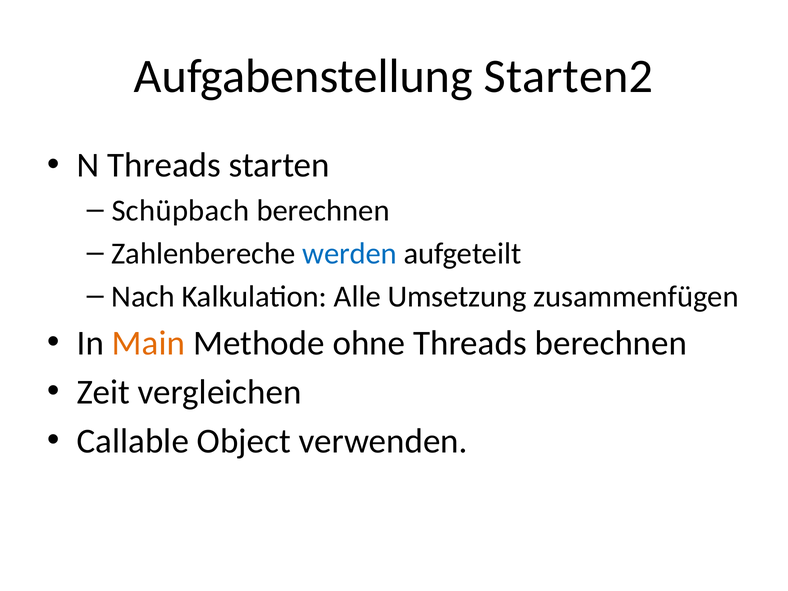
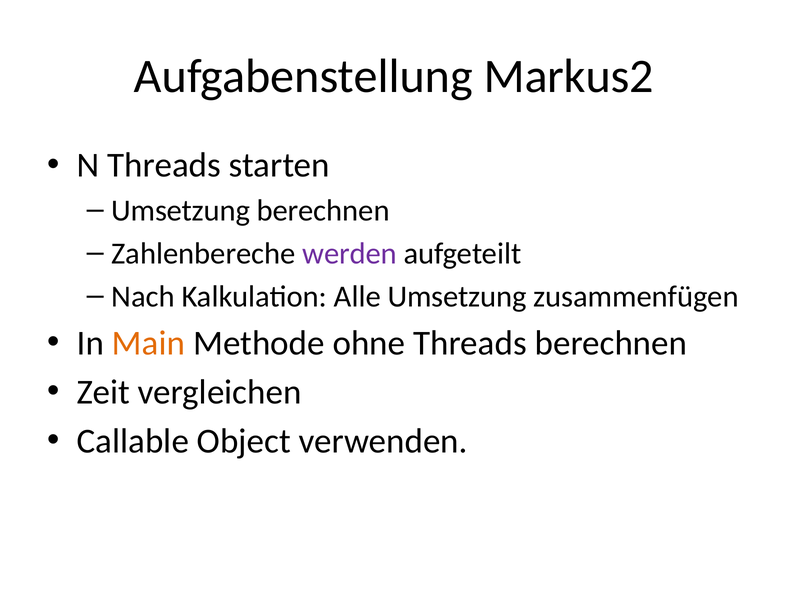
Starten2: Starten2 -> Markus2 (569, 76)
Schüpbach: Schüpbach -> Umsetzung (181, 211)
werden colour: blue -> purple (350, 253)
